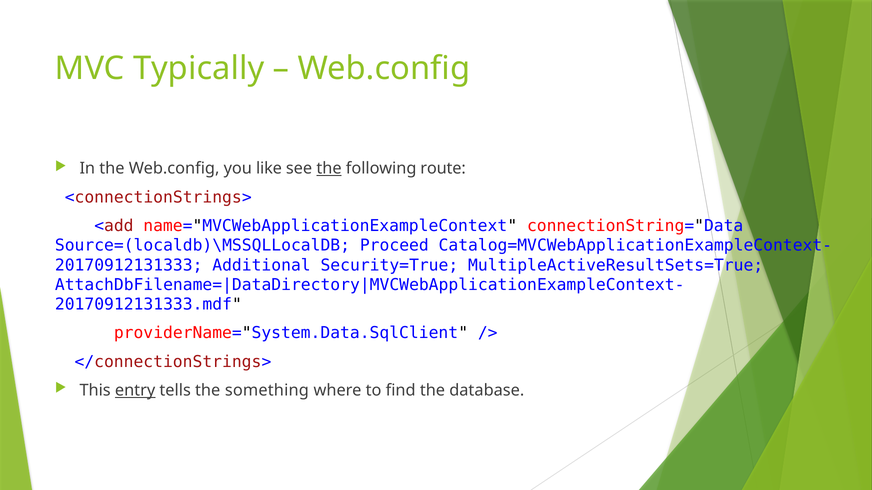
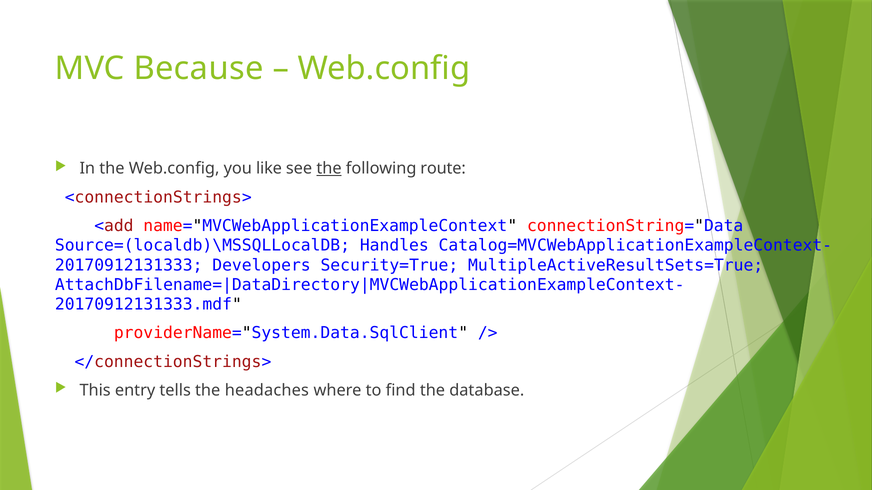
Typically: Typically -> Because (199, 69)
Proceed: Proceed -> Handles (394, 246)
Additional: Additional -> Developers (261, 265)
entry underline: present -> none (135, 391)
something: something -> headaches (267, 391)
